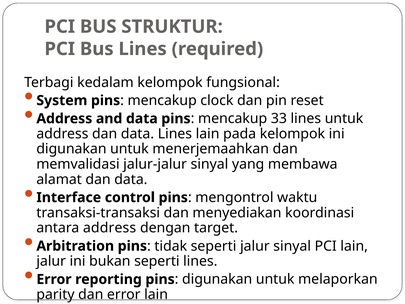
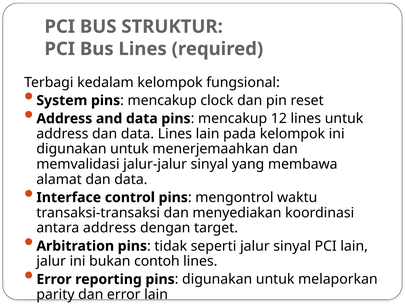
33: 33 -> 12 (279, 119)
bukan seperti: seperti -> contoh (157, 261)
